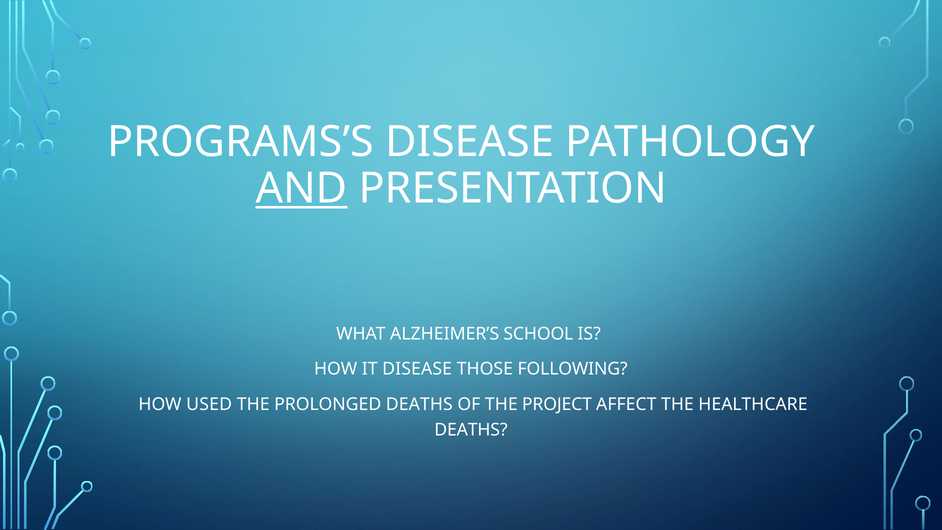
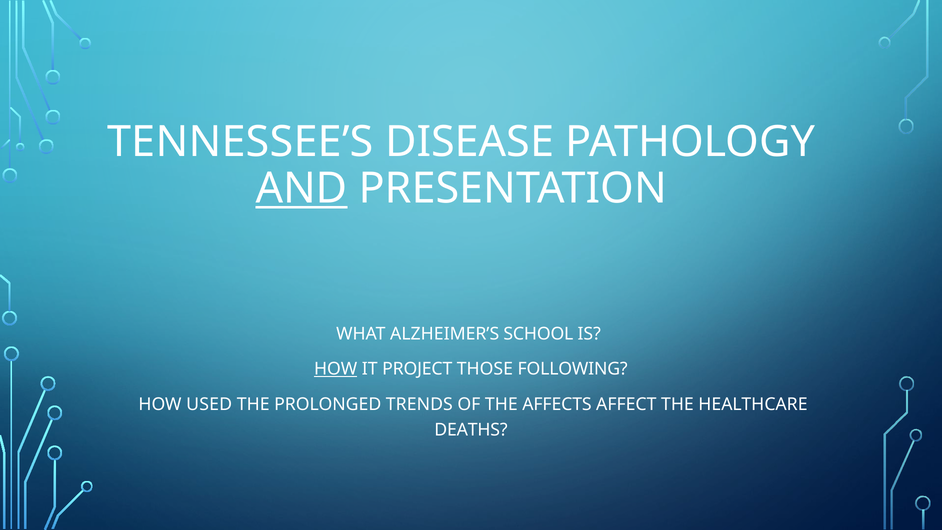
PROGRAMS’S: PROGRAMS’S -> TENNESSEE’S (240, 142)
HOW underline: none -> present (336, 369)
IT DISEASE: DISEASE -> PROJECT (417, 369)
PROLONGED DEATHS: DEATHS -> TRENDS (419, 404)
PROJECT: PROJECT -> AFFECTS (557, 404)
